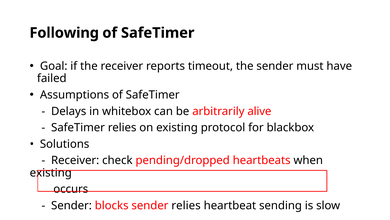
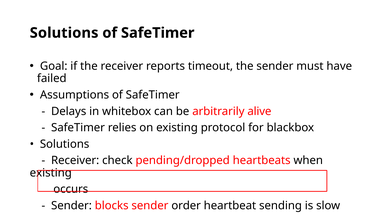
Following: Following -> Solutions (64, 33)
sender relies: relies -> order (186, 205)
